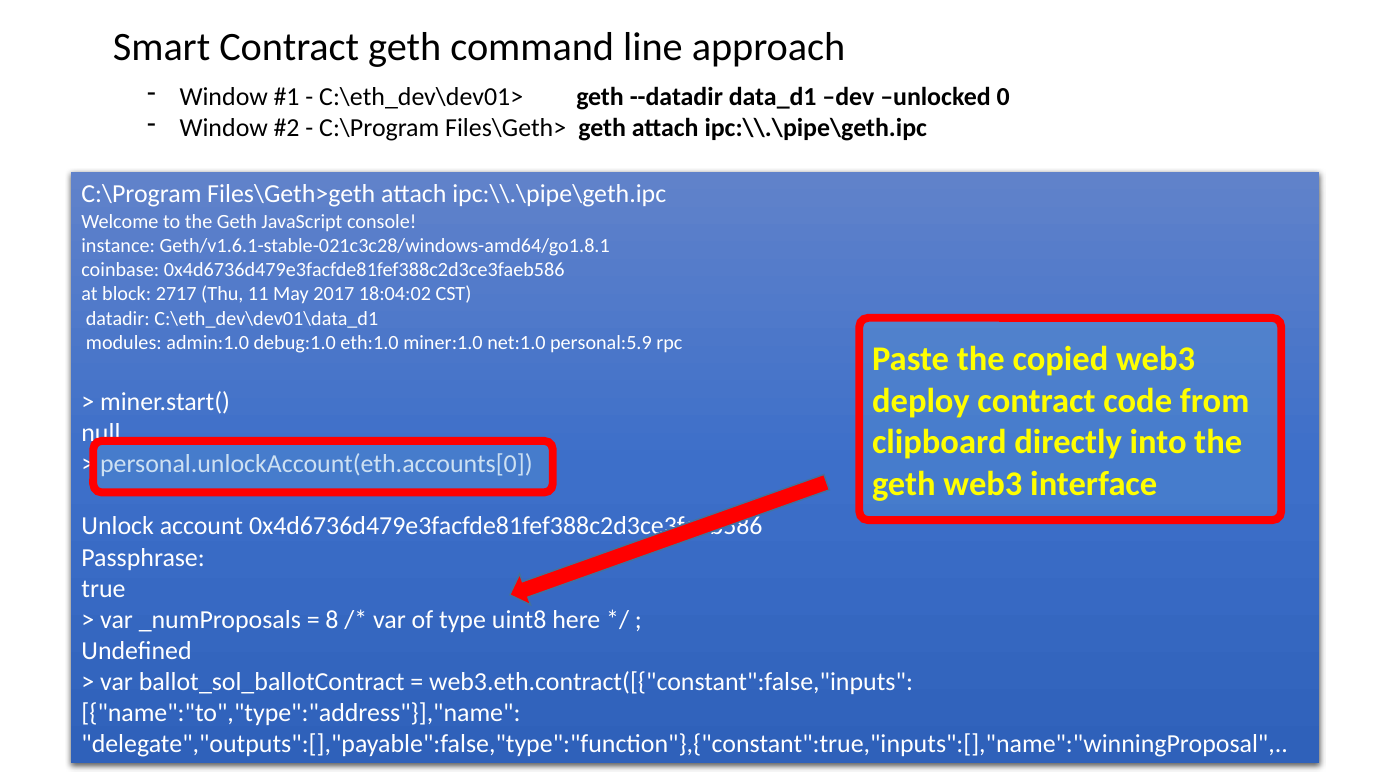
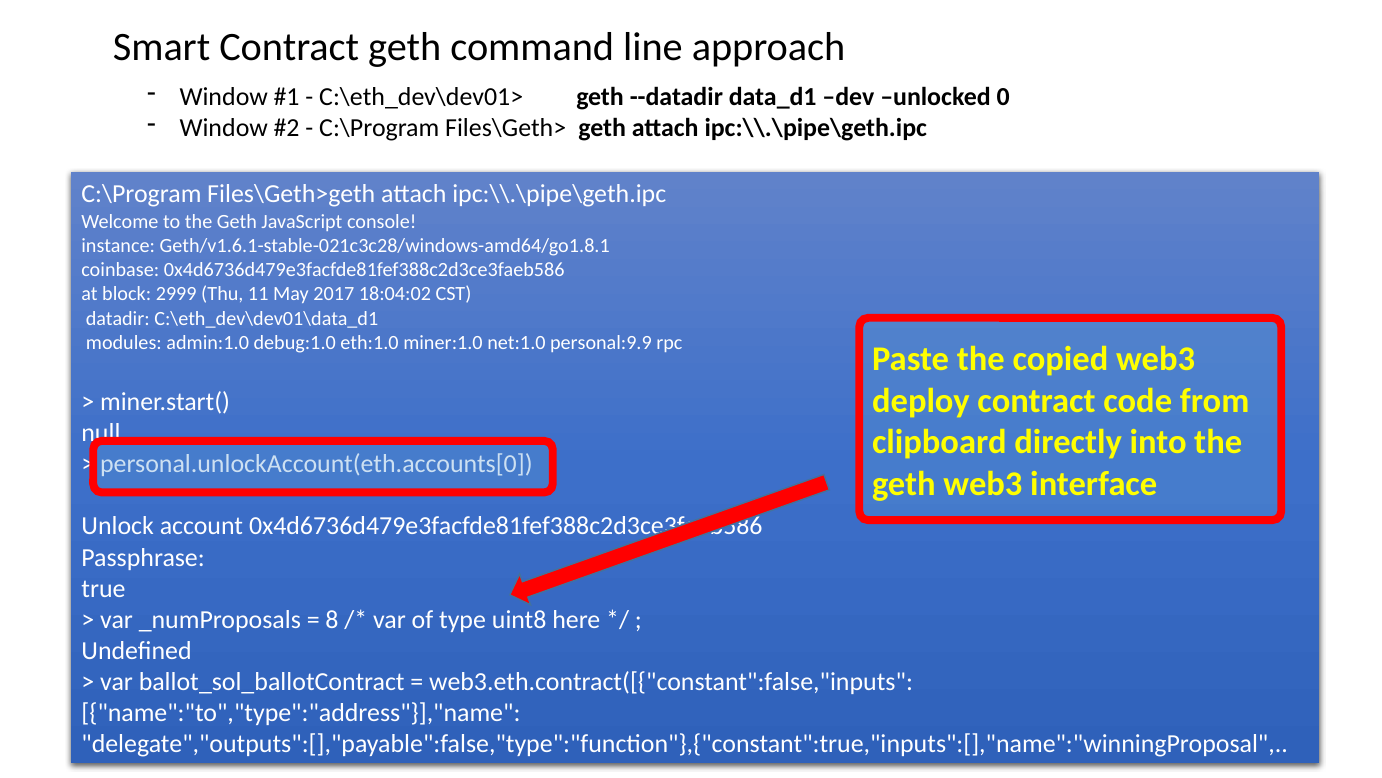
2717: 2717 -> 2999 (176, 294)
personal:5.9: personal:5.9 -> personal:9.9 (601, 342)
